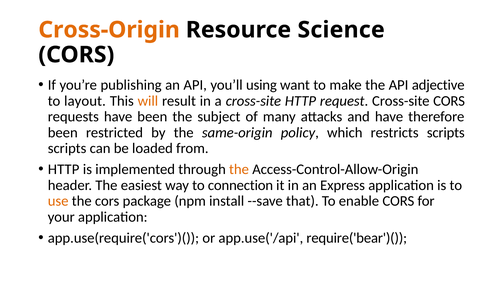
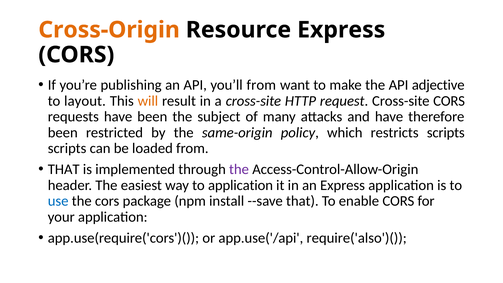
Resource Science: Science -> Express (341, 30)
you’ll using: using -> from (261, 85)
HTTP: HTTP -> THAT (64, 169)
the colour: orange -> purple (239, 169)
to connection: connection -> application (240, 185)
use colour: orange -> blue (58, 201)
require('bear')(: require('bear')( -> require('also')( (357, 238)
